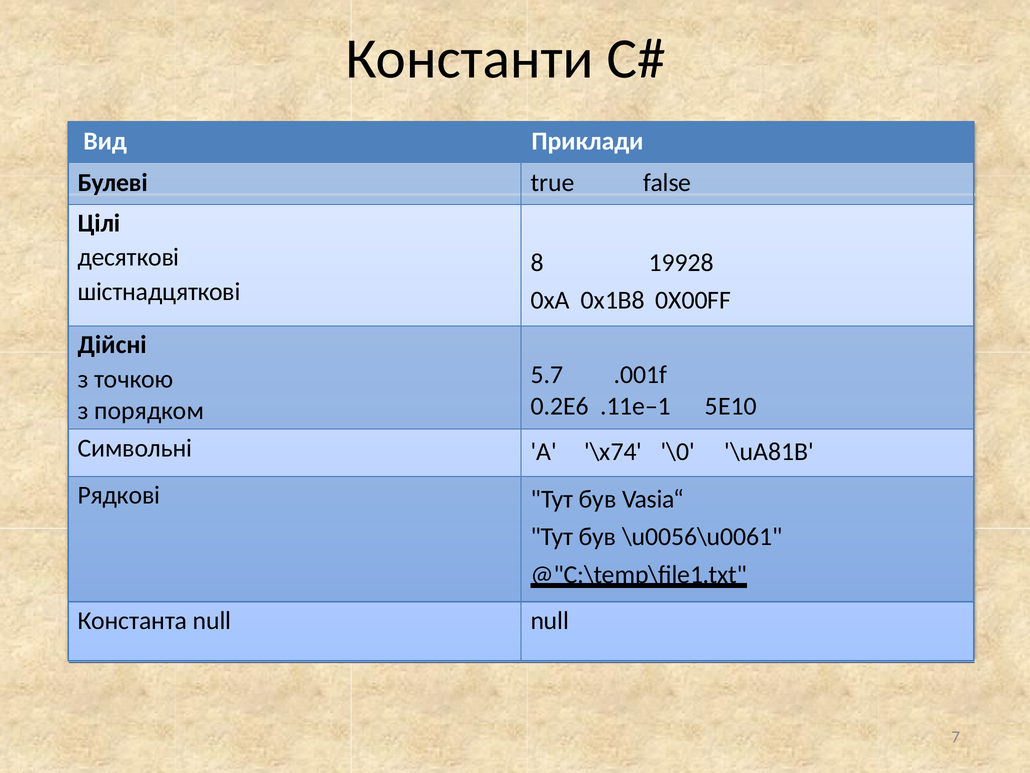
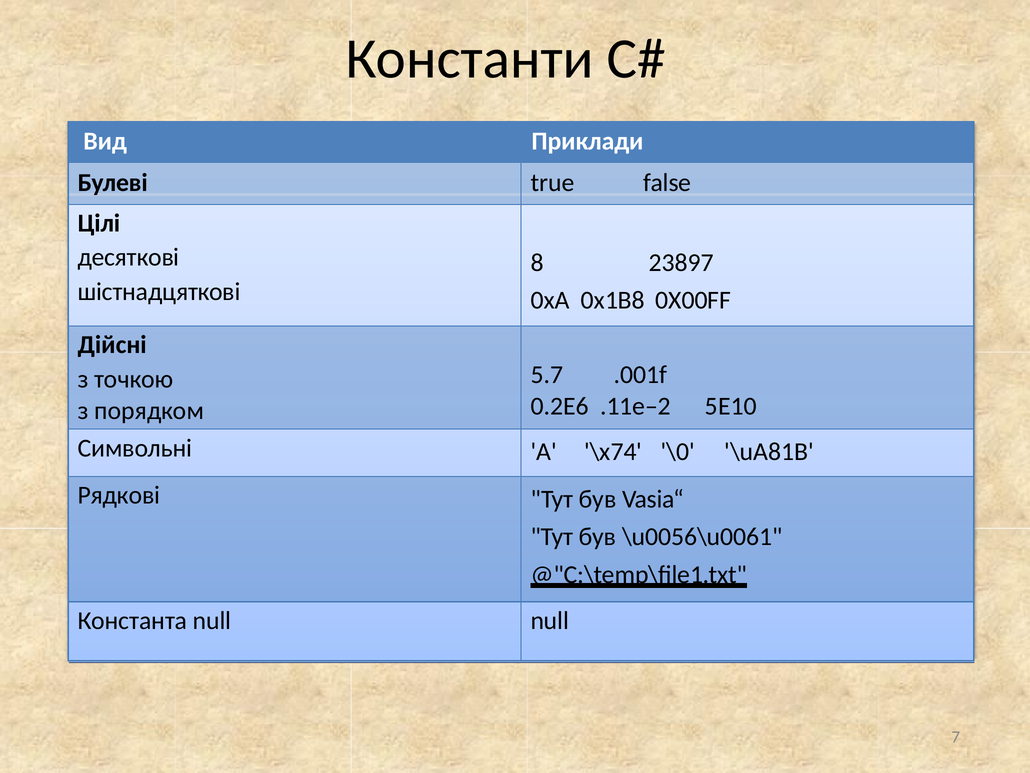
19928: 19928 -> 23897 (681, 262)
.11e–1: .11e–1 -> .11e–2 (636, 406)
